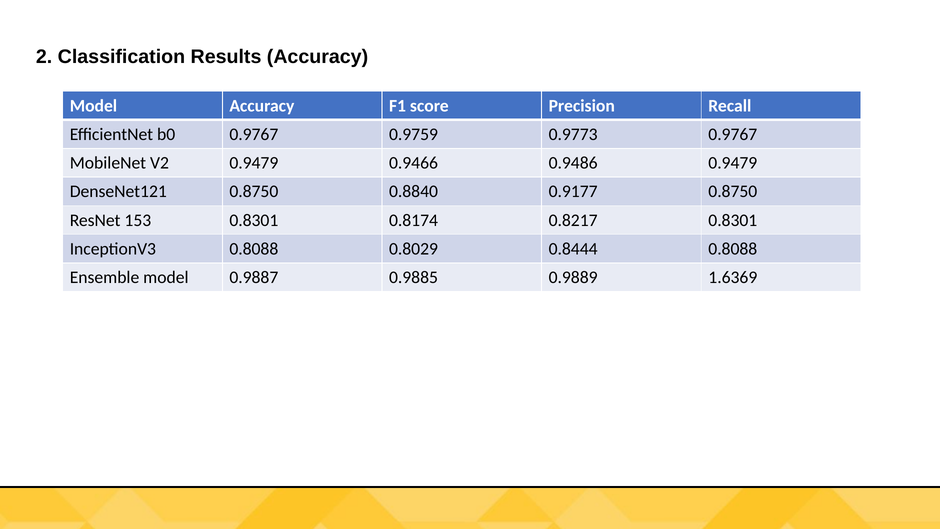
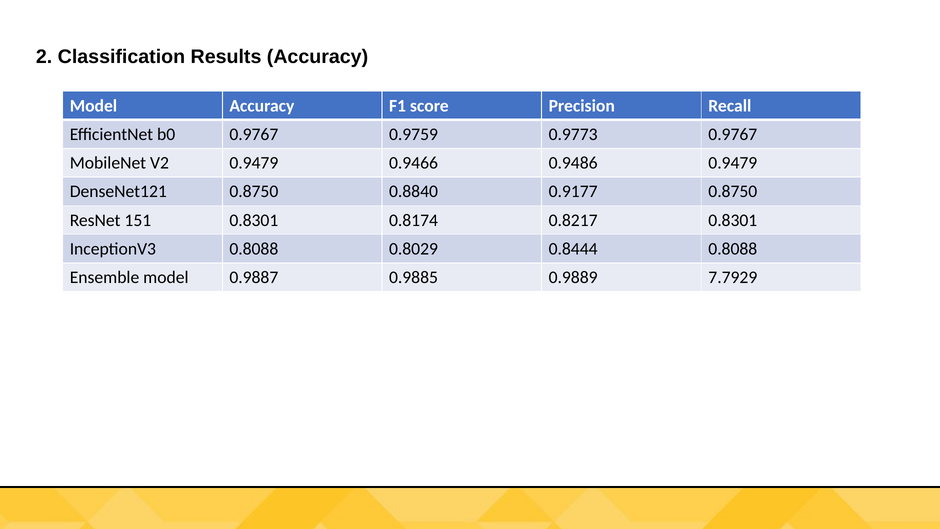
153: 153 -> 151 (138, 220)
1.6369: 1.6369 -> 7.7929 (733, 277)
